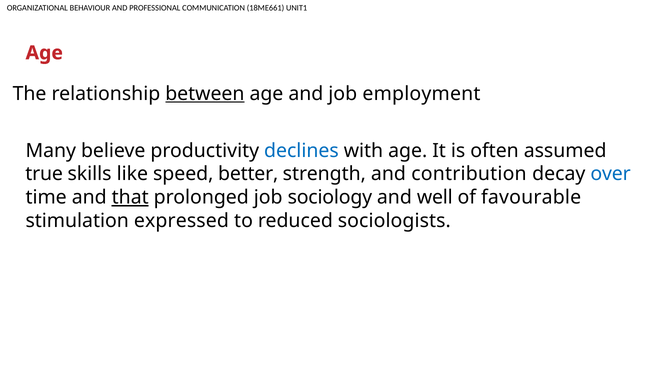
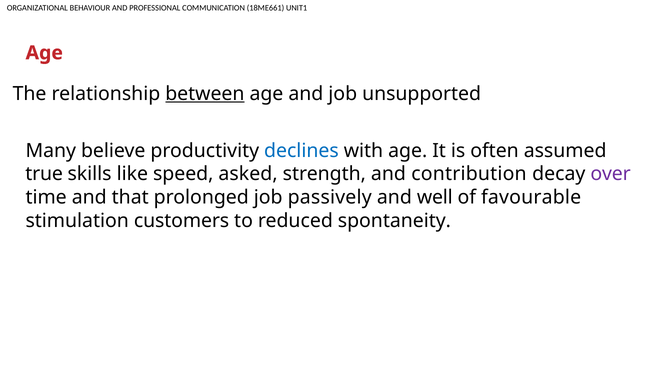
employment: employment -> unsupported (422, 94)
better: better -> asked (248, 174)
over colour: blue -> purple (611, 174)
that underline: present -> none (130, 197)
sociology: sociology -> passively (330, 197)
expressed: expressed -> customers (182, 221)
sociologists: sociologists -> spontaneity (394, 221)
